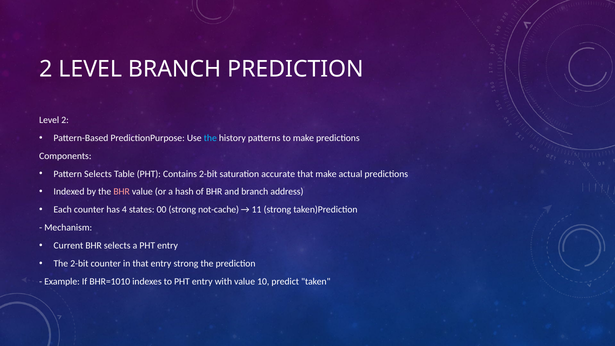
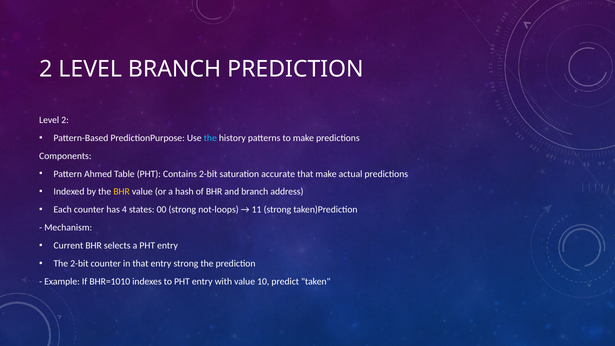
Pattern Selects: Selects -> Ahmed (98, 174)
BHR colour: pink -> yellow (122, 192)
not-cache: not-cache -> not-loops (218, 210)
